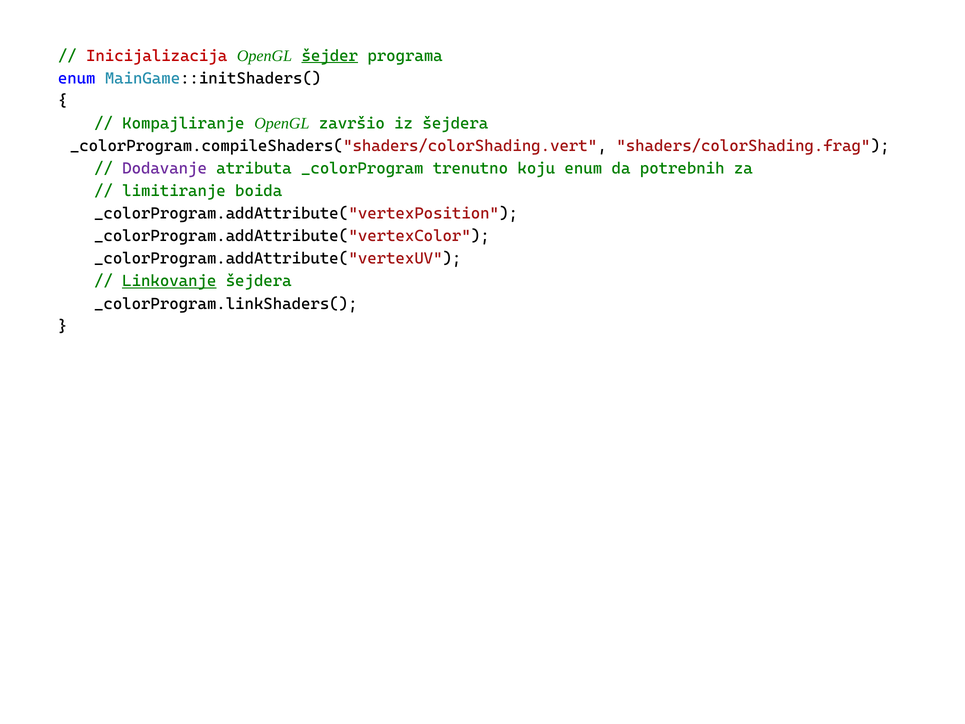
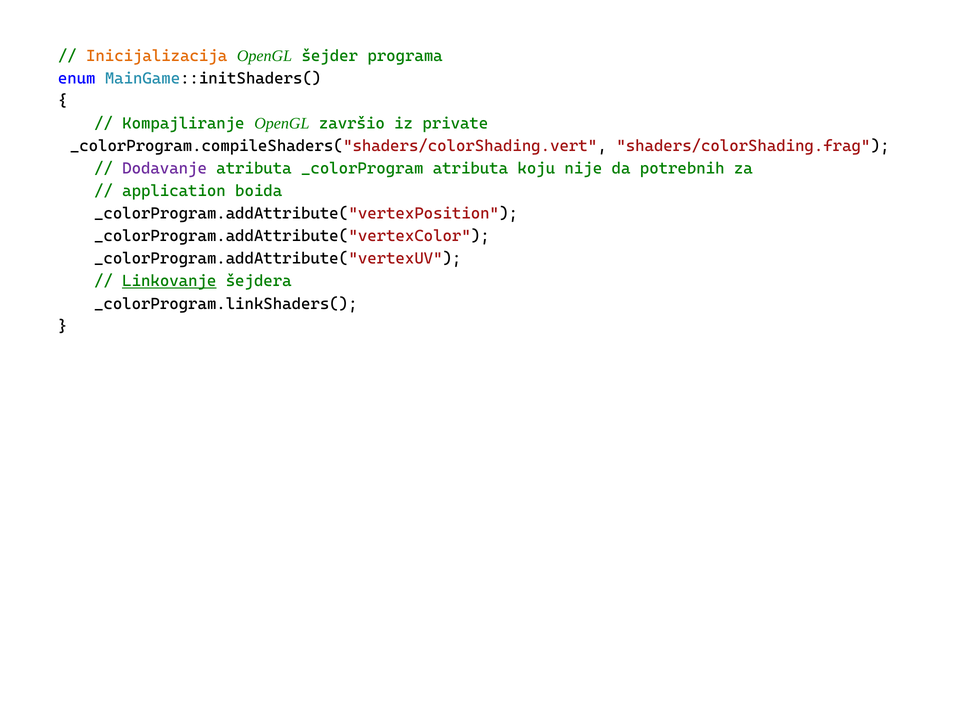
Inicijalizacija colour: red -> orange (157, 56)
šejder underline: present -> none (330, 56)
iz šejdera: šejdera -> private (455, 123)
_colorProgram trenutno: trenutno -> atributa (470, 168)
koju enum: enum -> nije (583, 168)
limitiranje: limitiranje -> application (174, 191)
